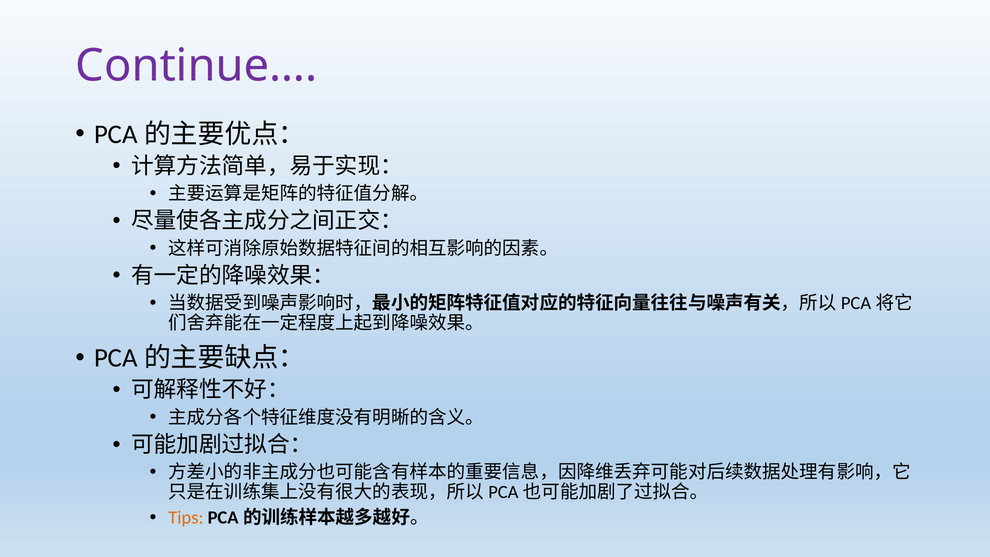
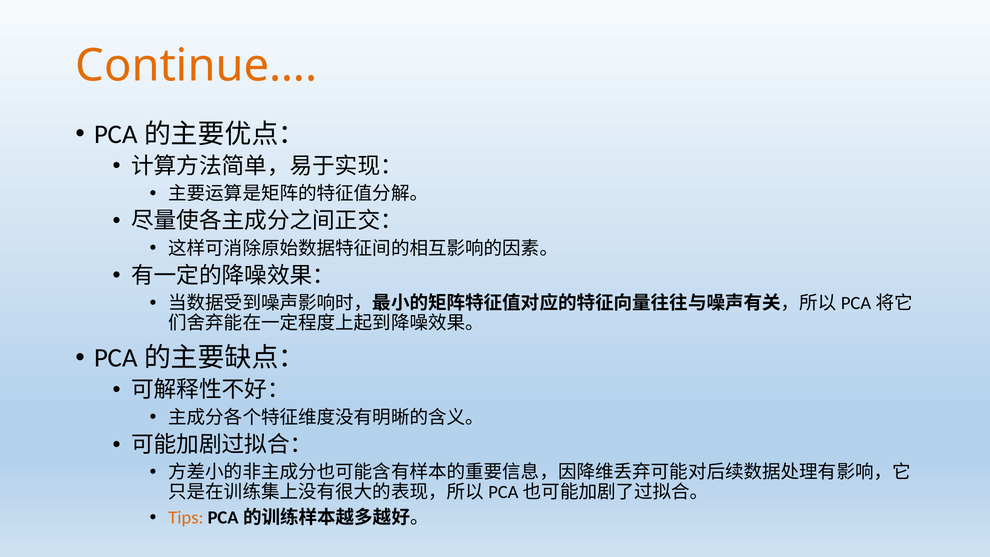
Continue… colour: purple -> orange (196, 66)
